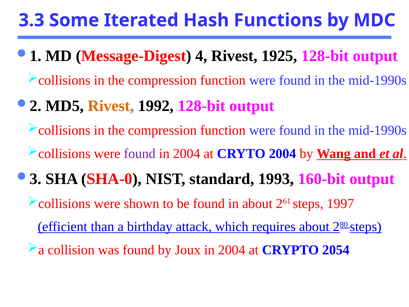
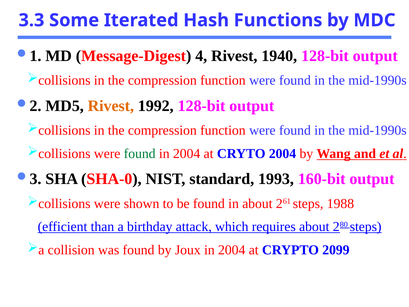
1925: 1925 -> 1940 (279, 56)
found colour: purple -> green (140, 153)
1997: 1997 -> 1988 (340, 203)
2054: 2054 -> 2099 (336, 250)
